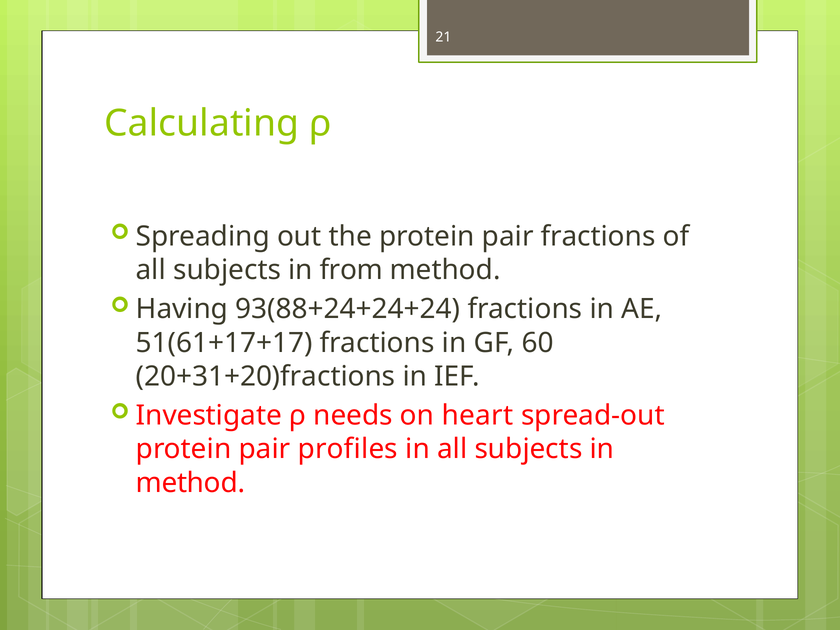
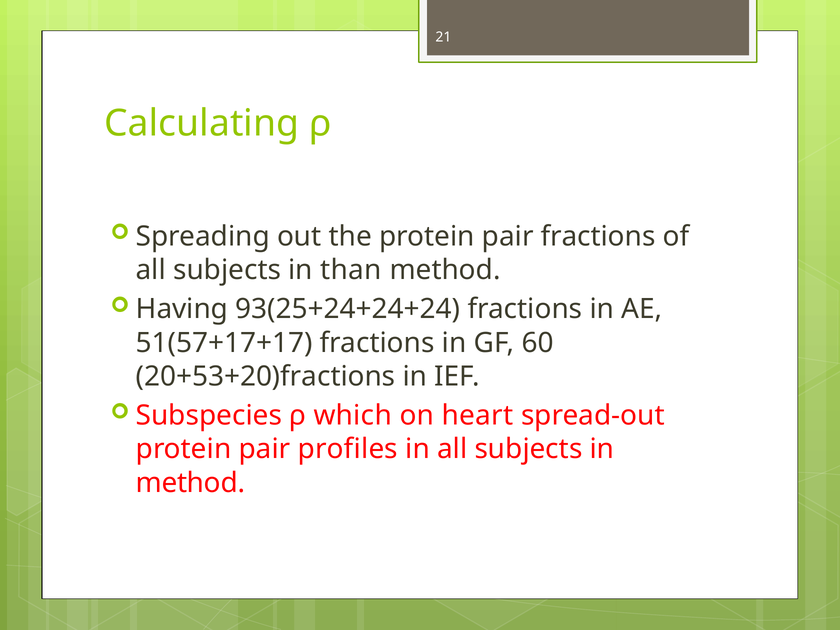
from: from -> than (351, 270)
93(88+24+24+24: 93(88+24+24+24 -> 93(25+24+24+24 (348, 309)
51(61+17+17: 51(61+17+17 -> 51(57+17+17 (224, 343)
20+31+20)fractions: 20+31+20)fractions -> 20+53+20)fractions (266, 376)
Investigate: Investigate -> Subspecies (209, 416)
needs: needs -> which (353, 416)
